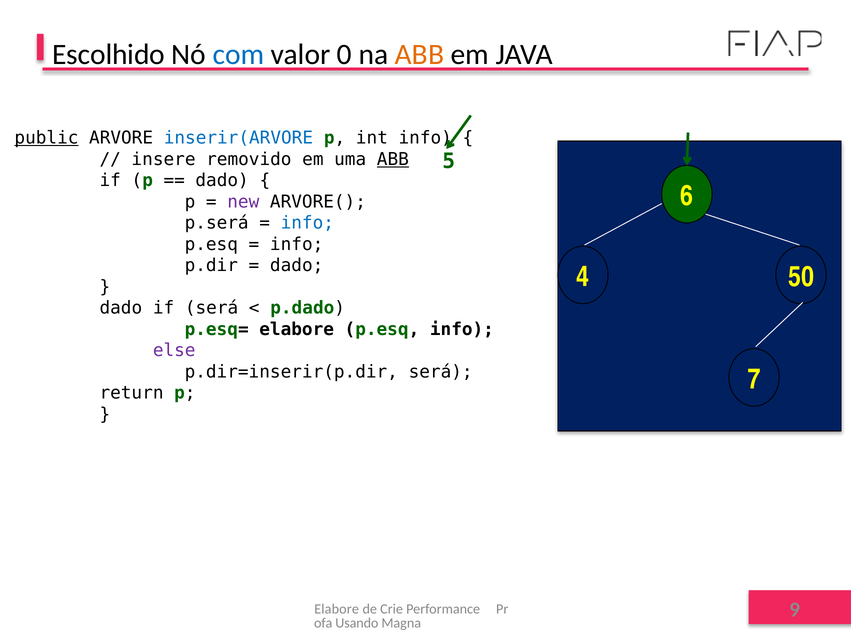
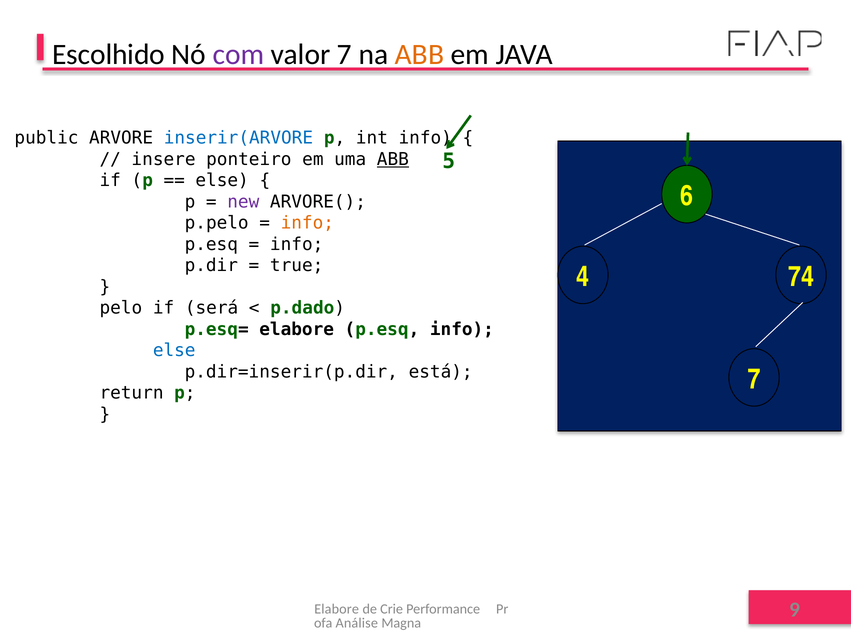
com colour: blue -> purple (238, 54)
valor 0: 0 -> 7 (344, 54)
public underline: present -> none (46, 138)
removido: removido -> ponteiro (249, 159)
dado: dado -> else (222, 181)
p.será: p.será -> p.pelo (217, 223)
info colour: blue -> orange (307, 223)
dado: dado -> true (297, 266)
50: 50 -> 74 (801, 277)
dado: dado -> pelo (121, 308)
else colour: purple -> blue (174, 351)
p.dir=inserir(p.dir será: será -> está (441, 372)
Usando: Usando -> Análise (357, 624)
